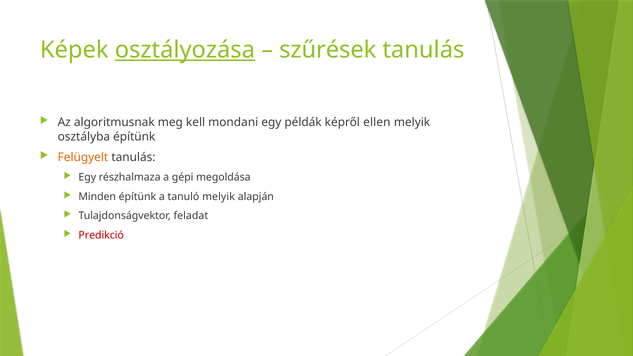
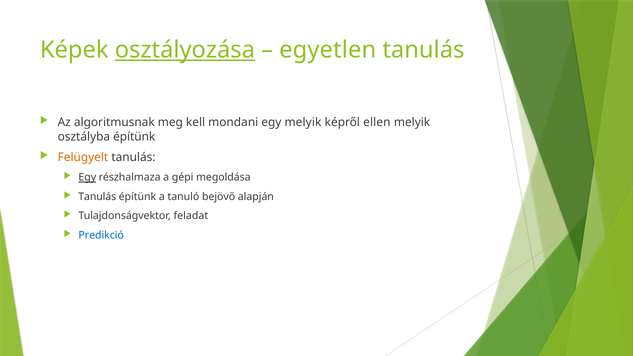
szűrések: szűrések -> egyetlen (328, 50)
egy példák: példák -> melyik (303, 123)
Egy underline: none -> present (87, 178)
Minden: Minden -> Tanulás (97, 197)
tanuló melyik: melyik -> bejövő (219, 197)
Predikció colour: red -> blue (101, 235)
